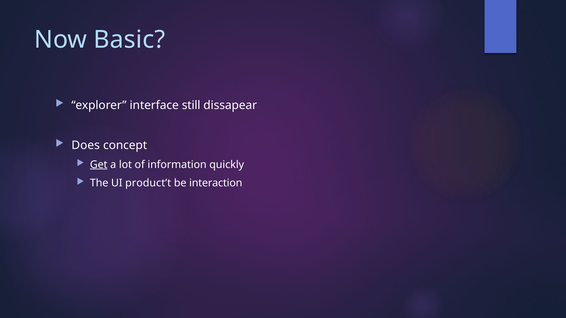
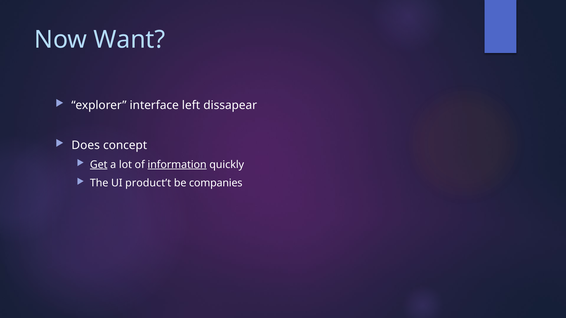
Basic: Basic -> Want (129, 40)
still: still -> left (191, 105)
information underline: none -> present (177, 165)
interaction: interaction -> companies (216, 183)
